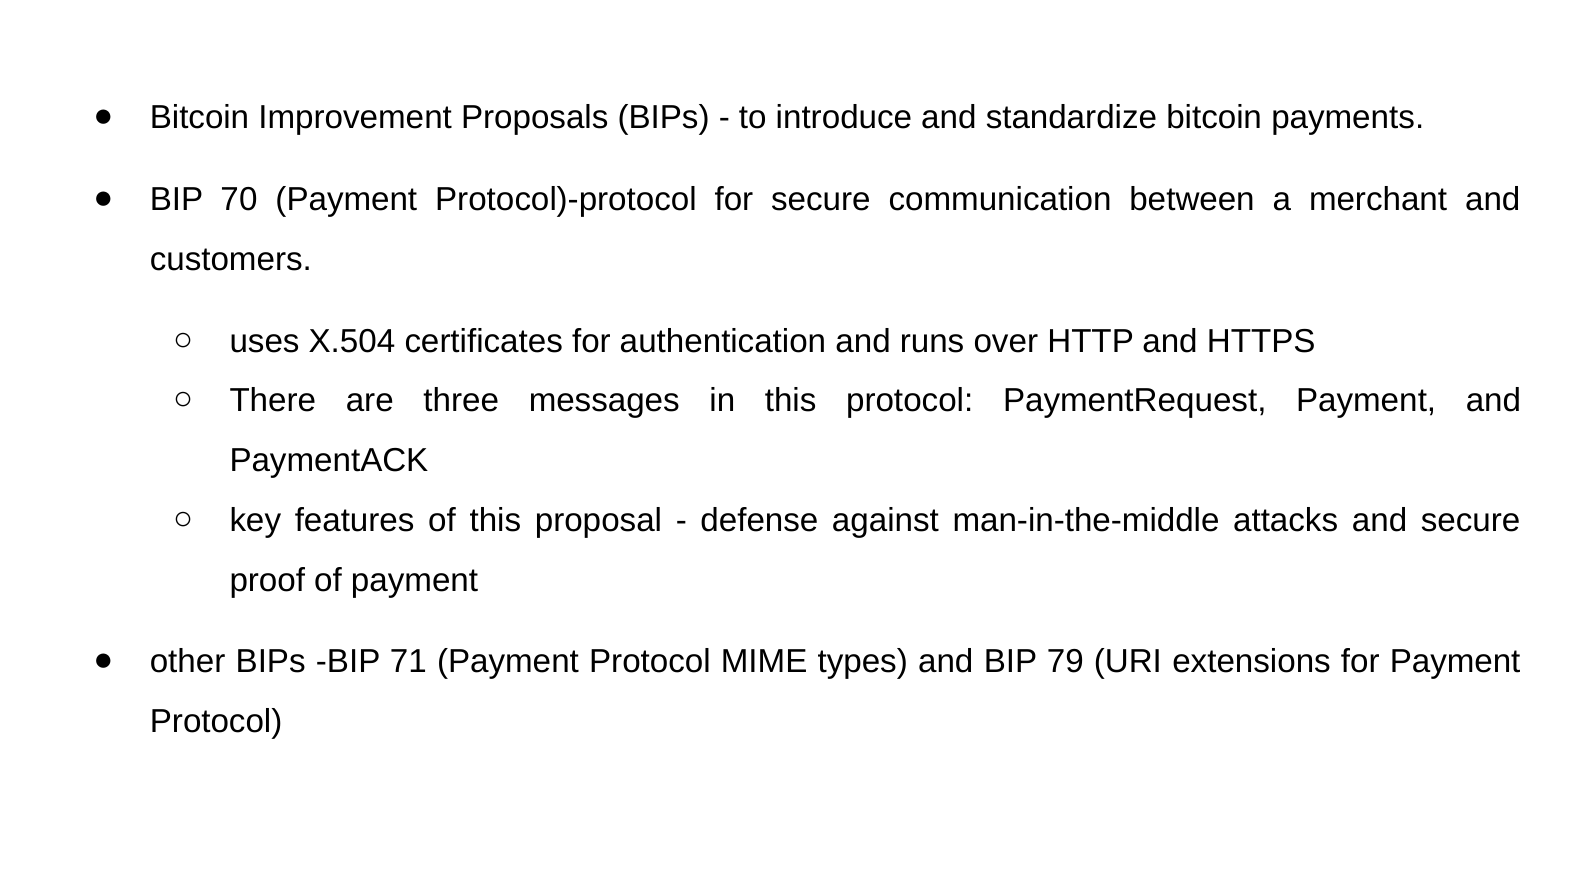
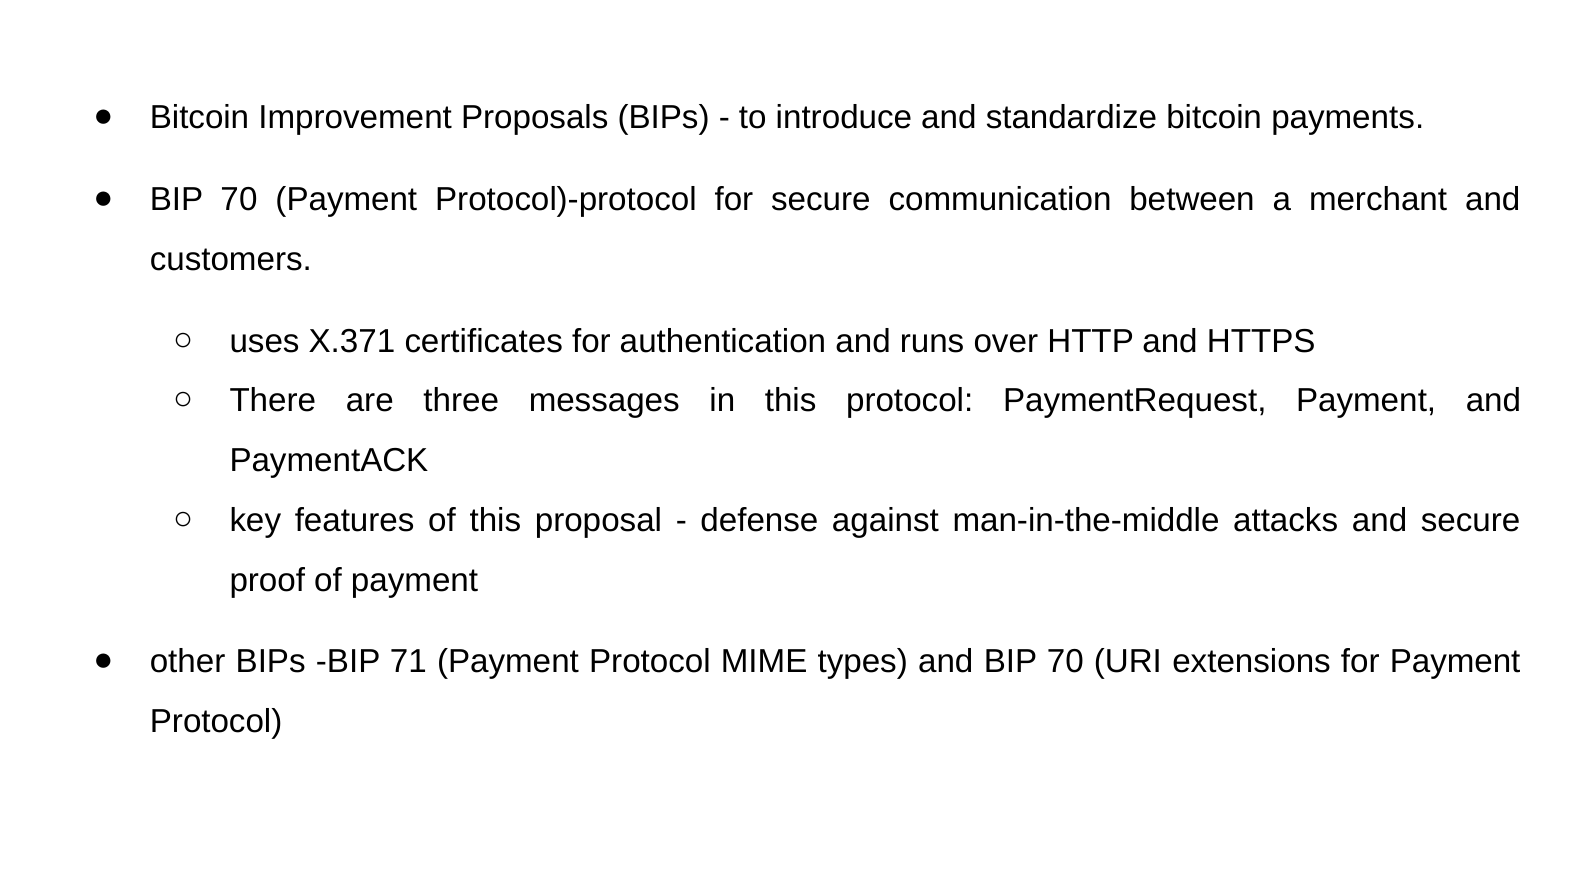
X.504: X.504 -> X.371 (352, 341)
and BIP 79: 79 -> 70 (1065, 662)
